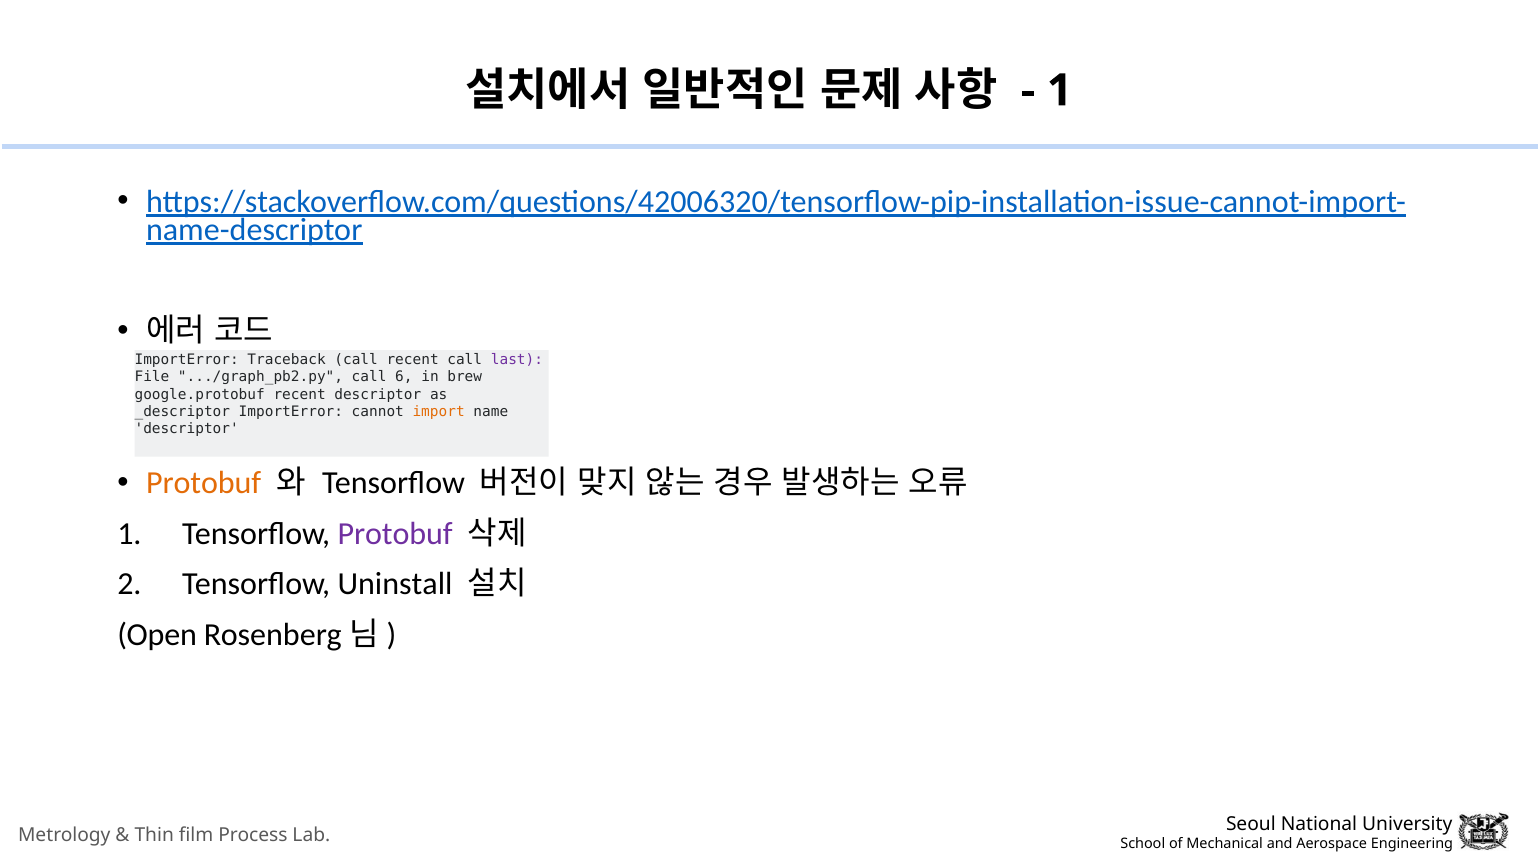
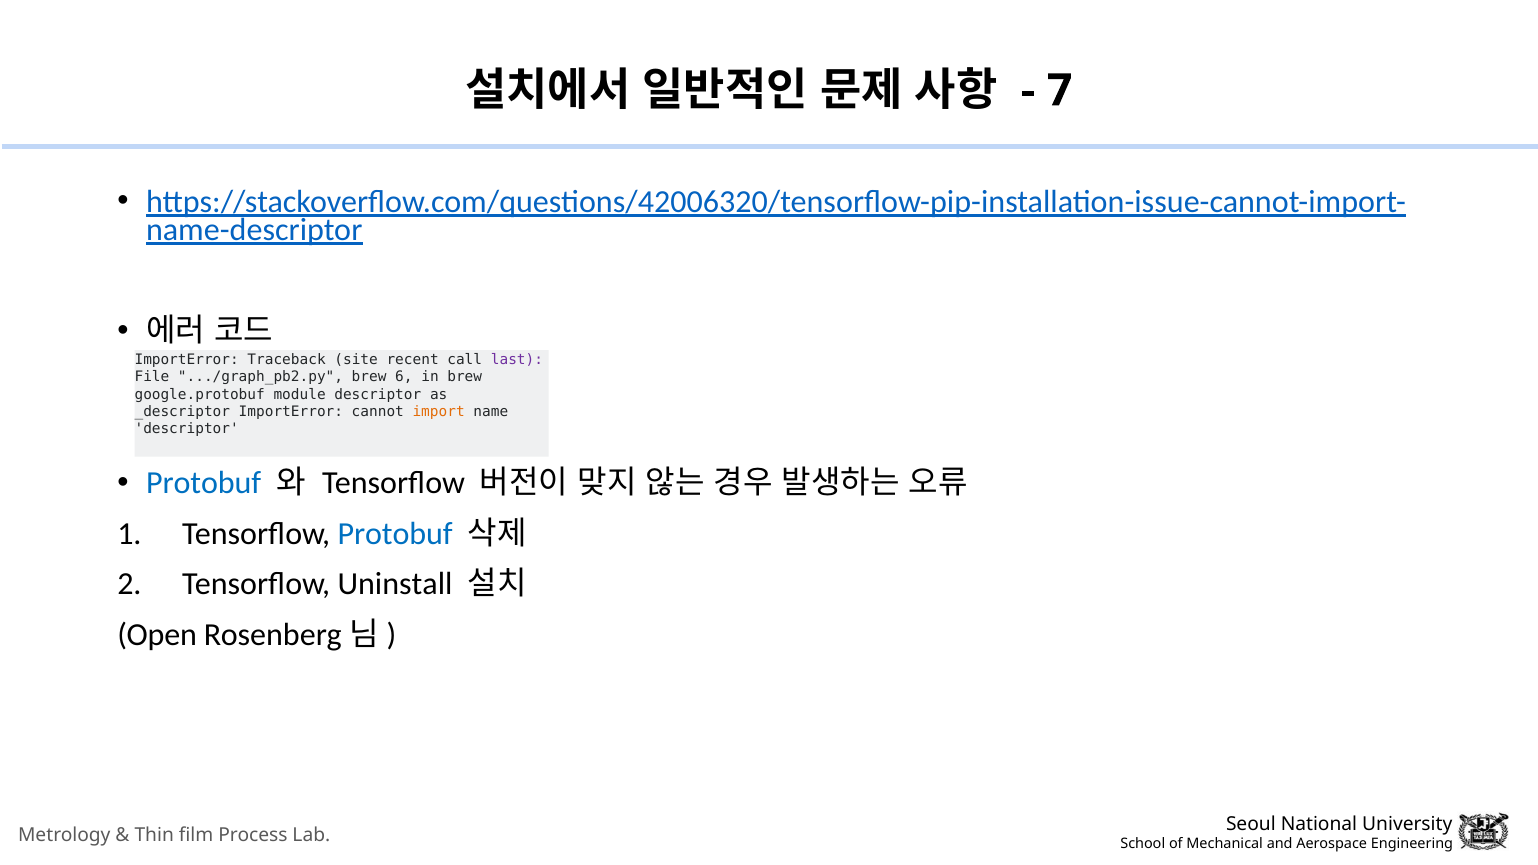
1: 1 -> 7 (1060, 91)
Traceback call: call -> site (356, 360)
.../graph_pb2.py call: call -> brew (369, 377)
google.protobuf recent: recent -> module (300, 394)
Protobuf colour: orange -> blue (204, 483)
Protobuf colour: purple -> blue (395, 534)
